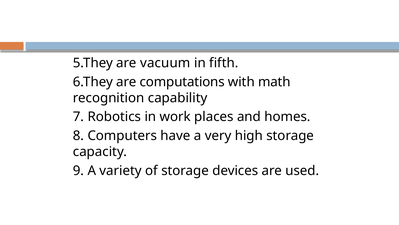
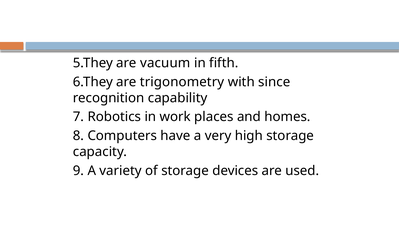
computations: computations -> trigonometry (182, 82)
math: math -> since (274, 82)
